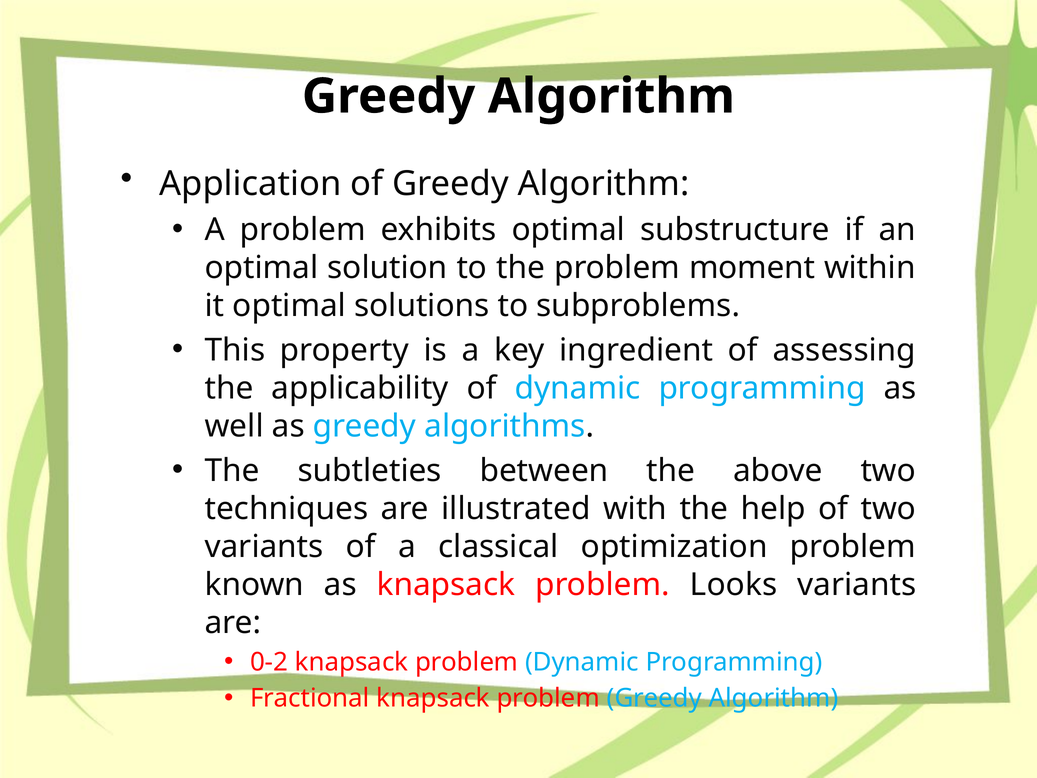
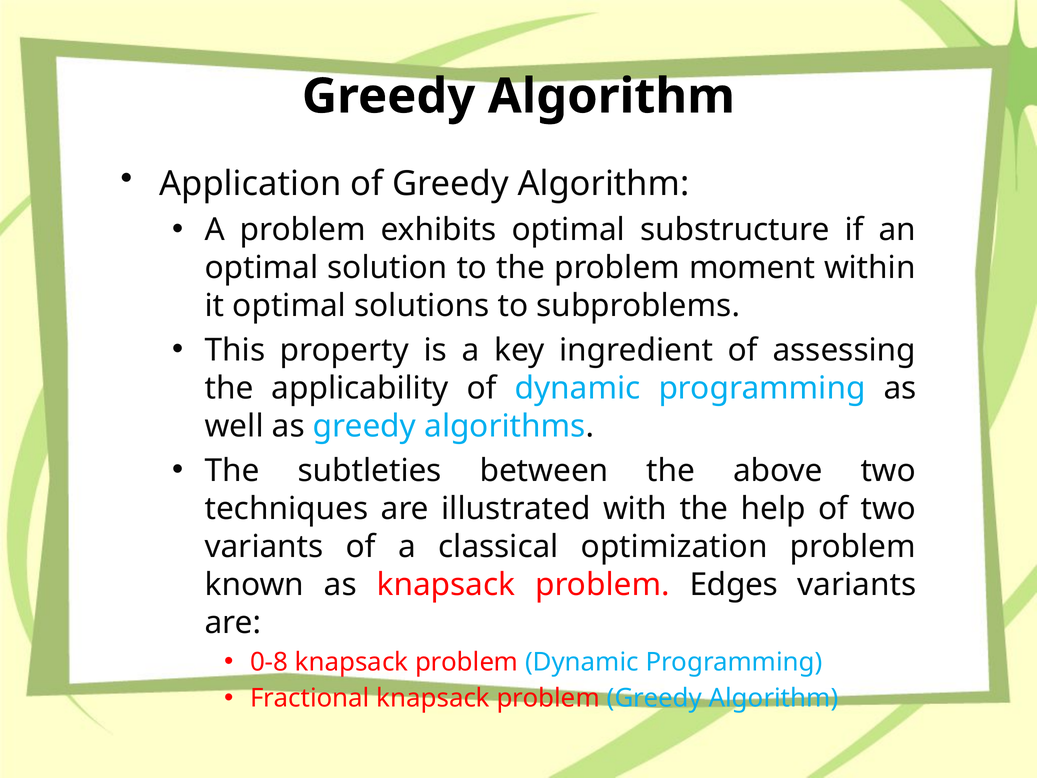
Looks: Looks -> Edges (734, 584)
0-2: 0-2 -> 0-8 (269, 662)
